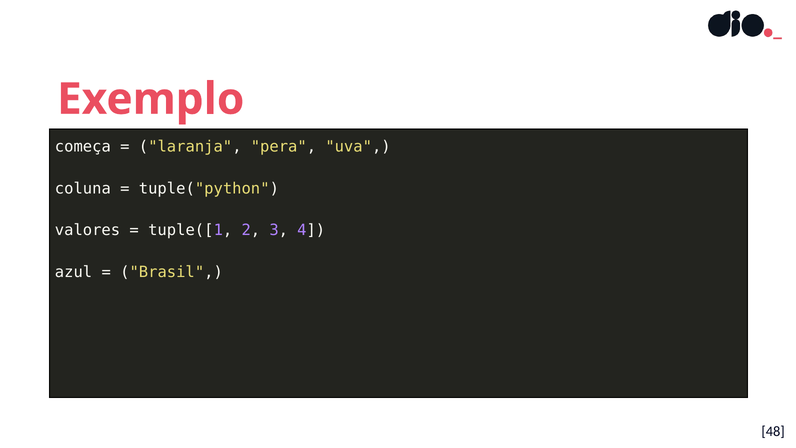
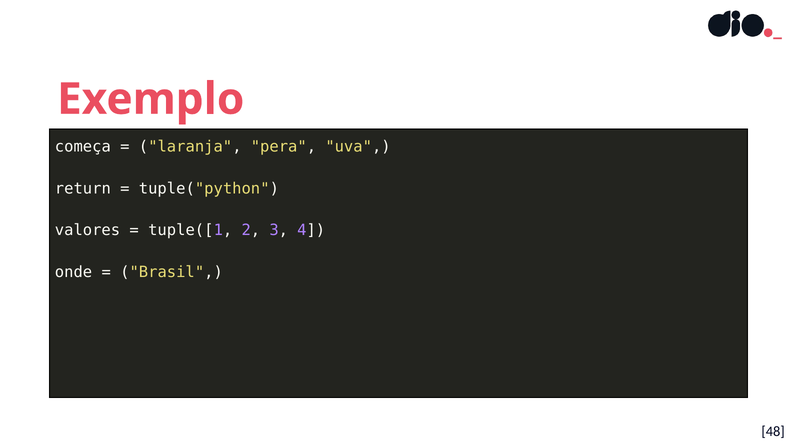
coluna: coluna -> return (83, 188)
azul: azul -> onde (74, 272)
